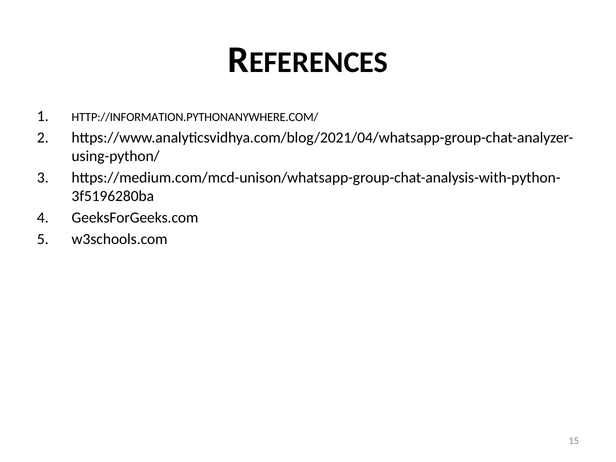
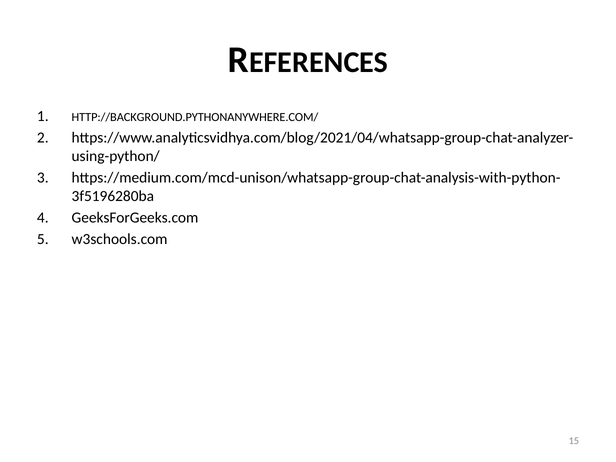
HTTP://INFORMATION.PYTHONANYWHERE.COM/: HTTP://INFORMATION.PYTHONANYWHERE.COM/ -> HTTP://BACKGROUND.PYTHONANYWHERE.COM/ (195, 117)
